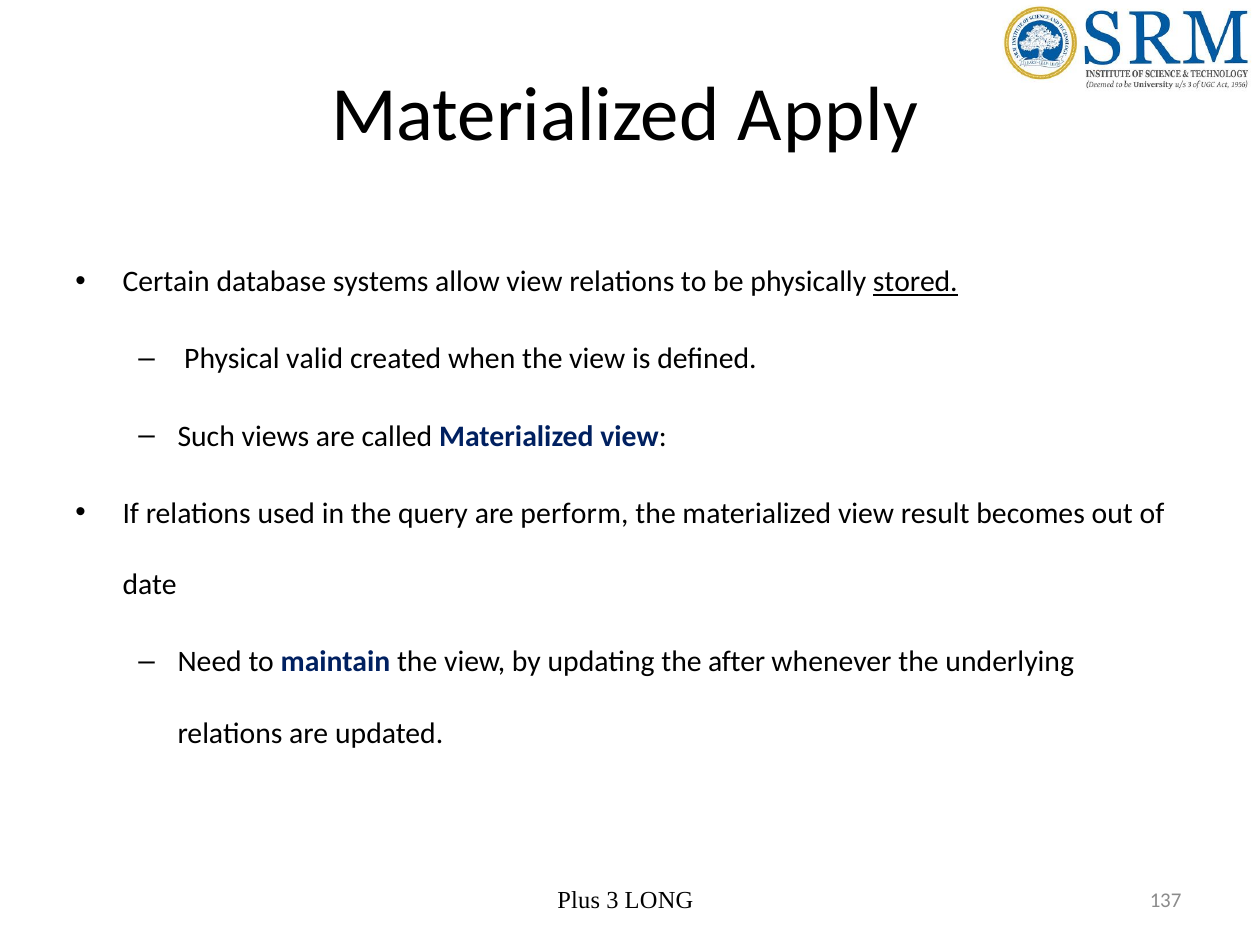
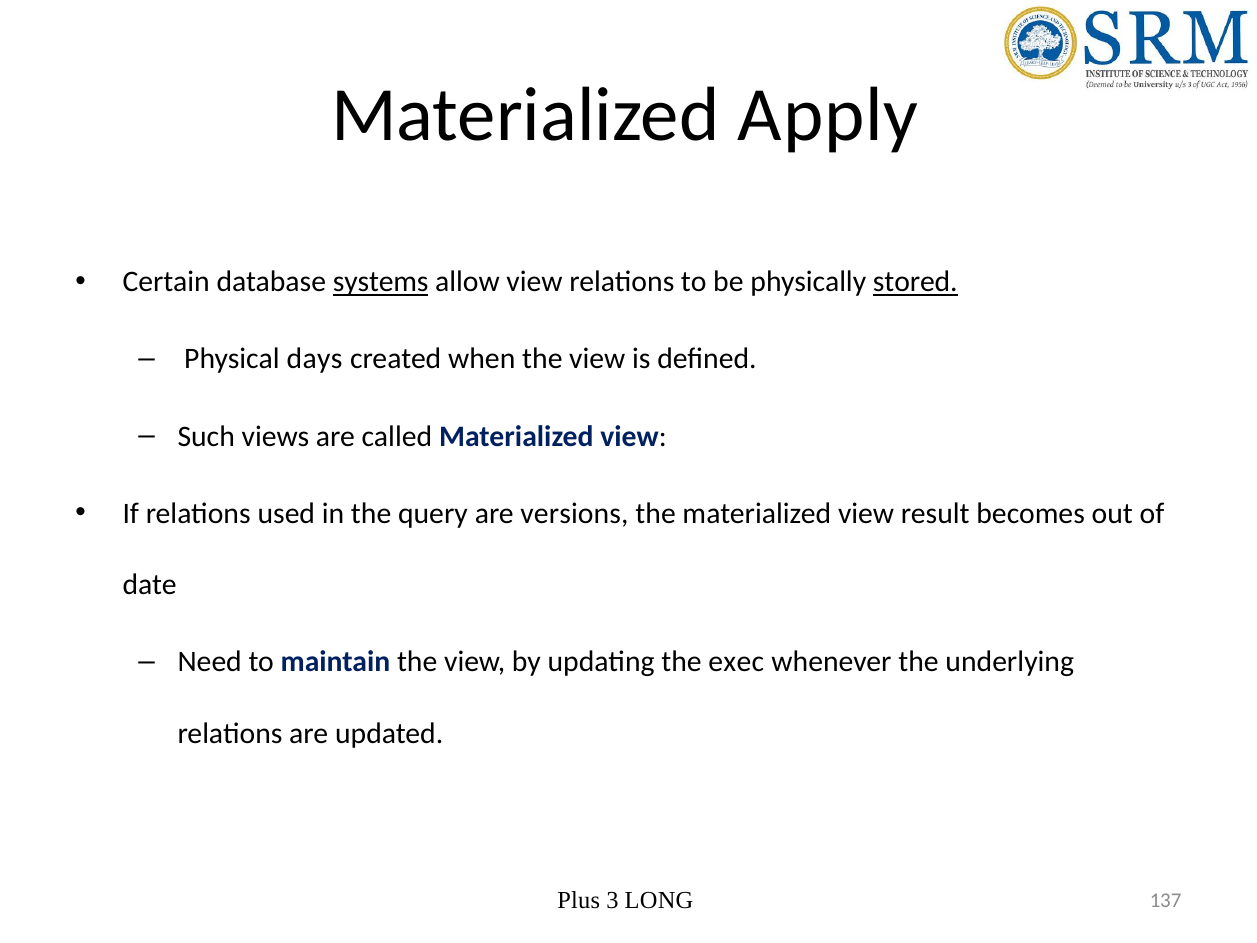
systems underline: none -> present (381, 282)
valid: valid -> days (315, 359)
perform: perform -> versions (575, 513)
after: after -> exec (736, 662)
